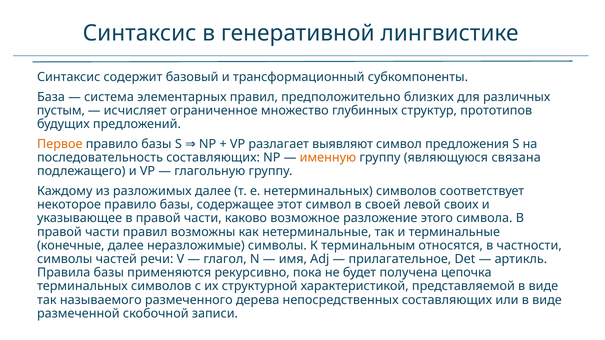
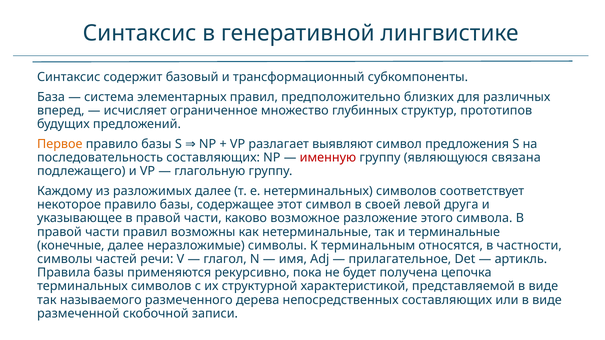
пустым: пустым -> вперед (61, 111)
именную colour: orange -> red (328, 158)
своих: своих -> друга (461, 205)
